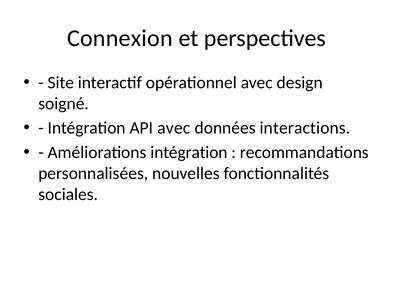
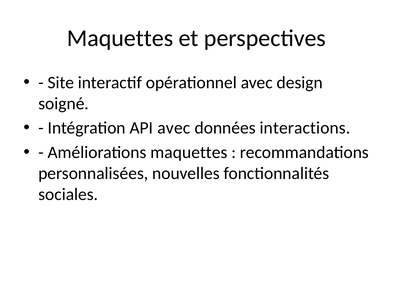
Connexion: Connexion -> Maquettes (120, 38)
Améliorations intégration: intégration -> maquettes (189, 152)
